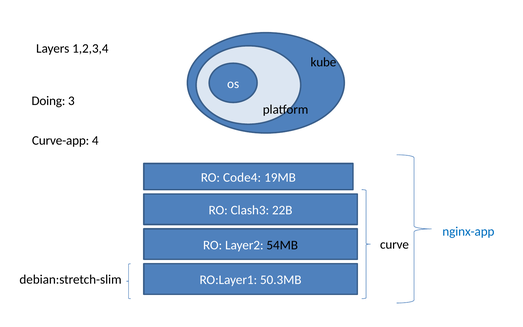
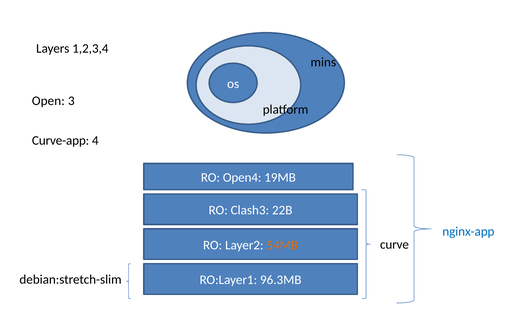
kube: kube -> mins (323, 62)
Doing: Doing -> Open (48, 101)
Code4: Code4 -> Open4 (242, 177)
54MB colour: black -> orange (282, 245)
50.3MB: 50.3MB -> 96.3MB (281, 280)
